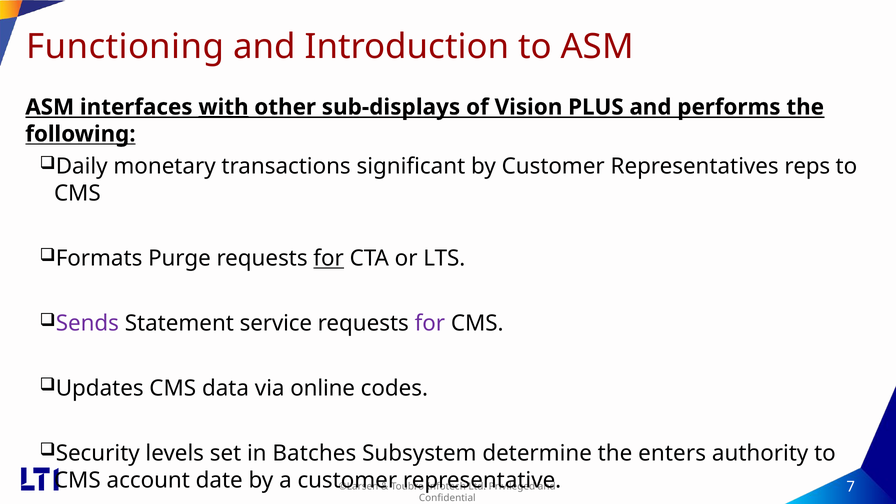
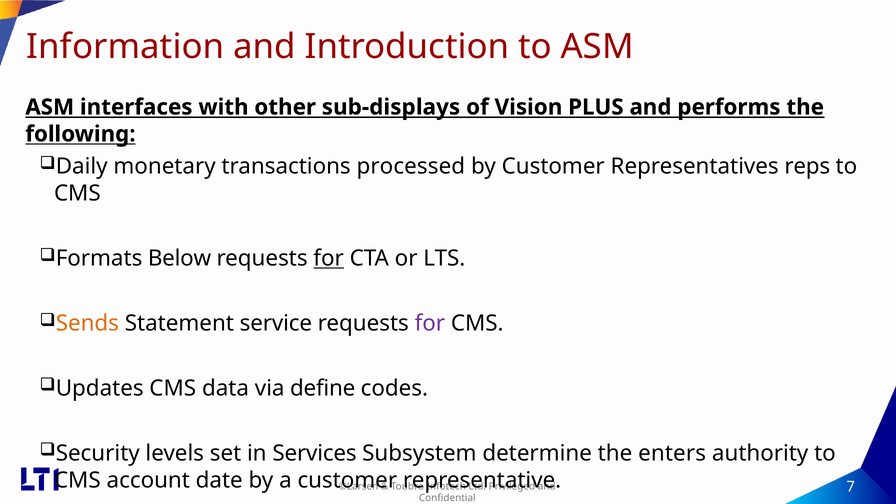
Functioning: Functioning -> Information (125, 47)
with underline: present -> none (223, 107)
significant: significant -> processed (411, 167)
Purge: Purge -> Below (180, 258)
Sends colour: purple -> orange (87, 323)
online: online -> define (323, 388)
Batches: Batches -> Services (315, 453)
